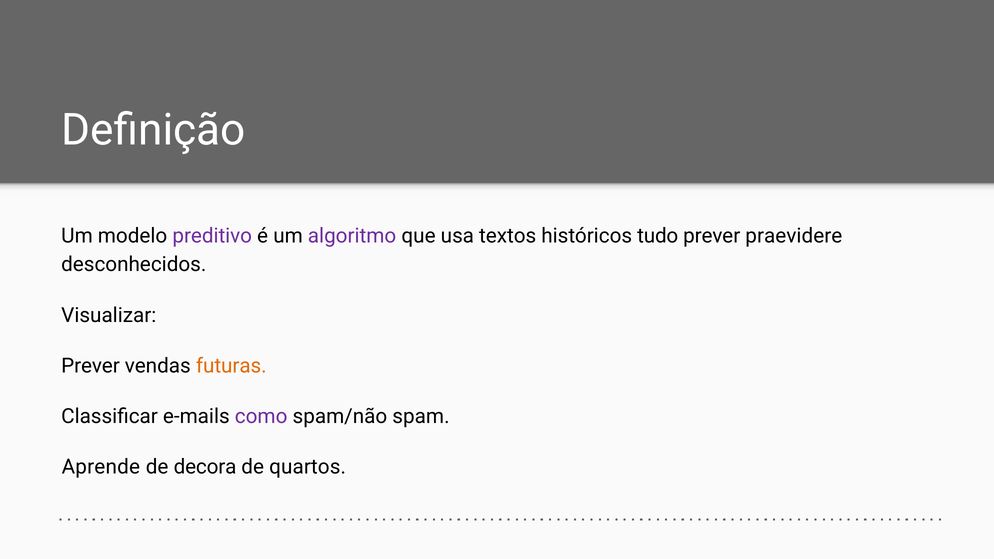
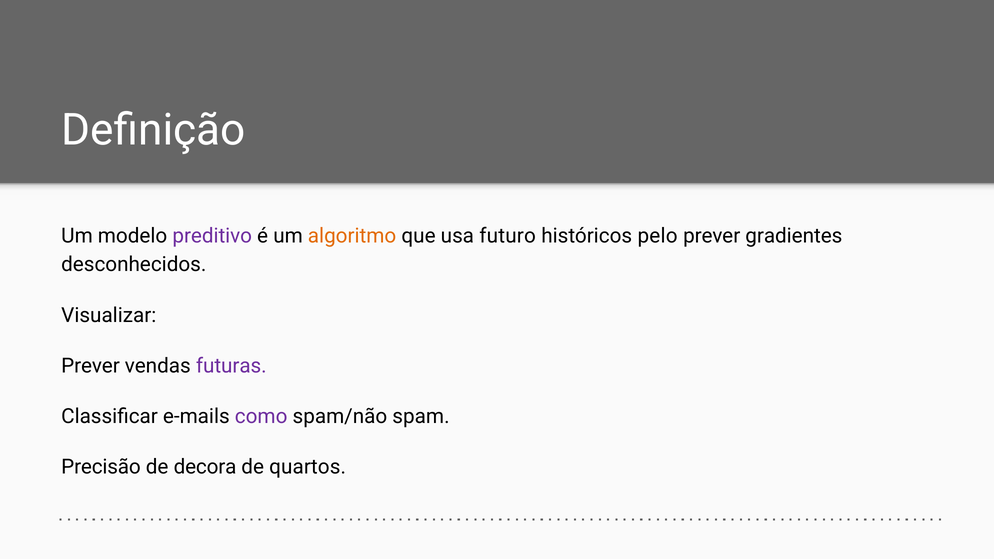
algoritmo colour: purple -> orange (352, 236)
textos: textos -> futuro (508, 236)
tudo: tudo -> pelo (658, 236)
praevidere: praevidere -> gradientes (794, 236)
futuras colour: orange -> purple (231, 366)
Aprende: Aprende -> Precisão (101, 467)
